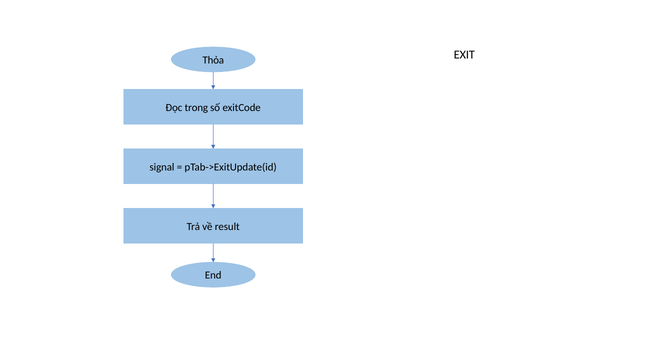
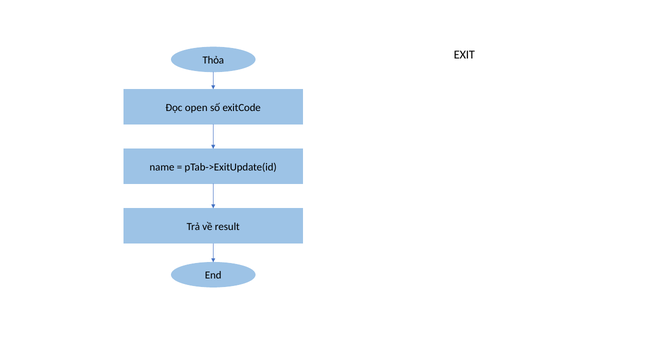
trong: trong -> open (196, 107)
signal: signal -> name (162, 167)
